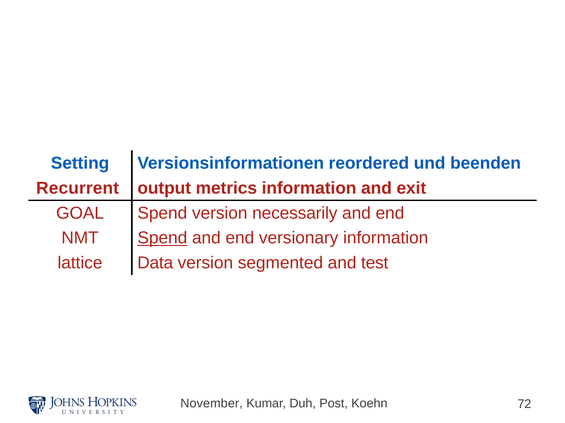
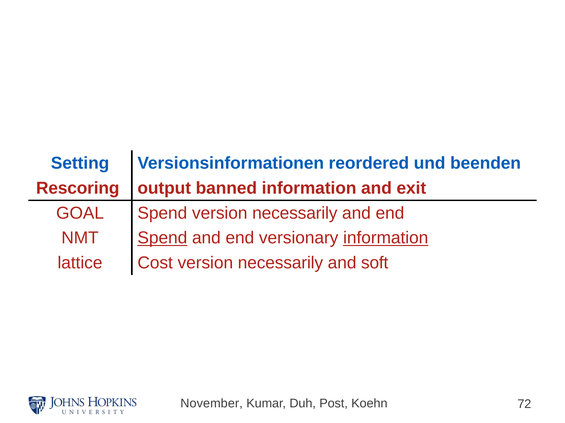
Recurrent: Recurrent -> Rescoring (78, 188)
metrics: metrics -> banned (226, 188)
information underline: none -> present (386, 238)
Data: Data -> Cost (155, 263)
segmented: segmented -> necessarily (280, 263)
test: test -> soft (375, 263)
